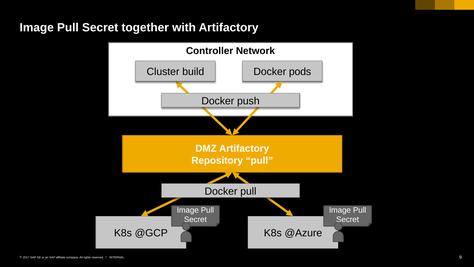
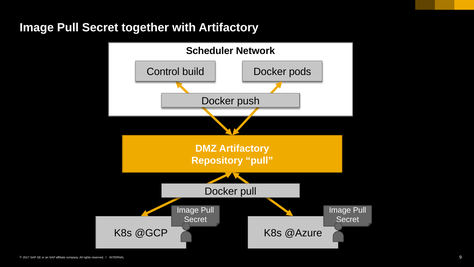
Controller: Controller -> Scheduler (210, 51)
Cluster: Cluster -> Control (163, 72)
